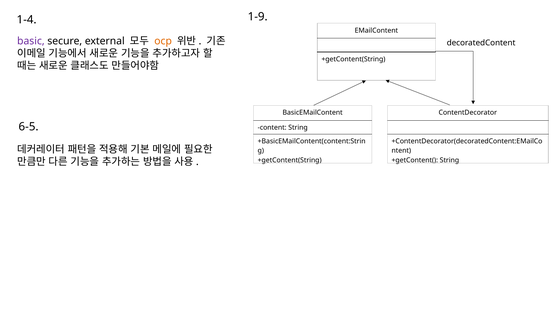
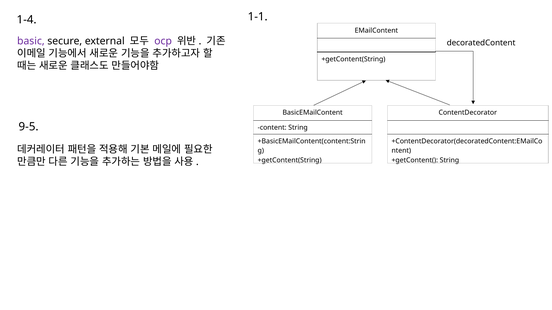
1-9: 1-9 -> 1-1 (258, 17)
ocp colour: orange -> purple (163, 41)
6-5: 6-5 -> 9-5 (29, 127)
